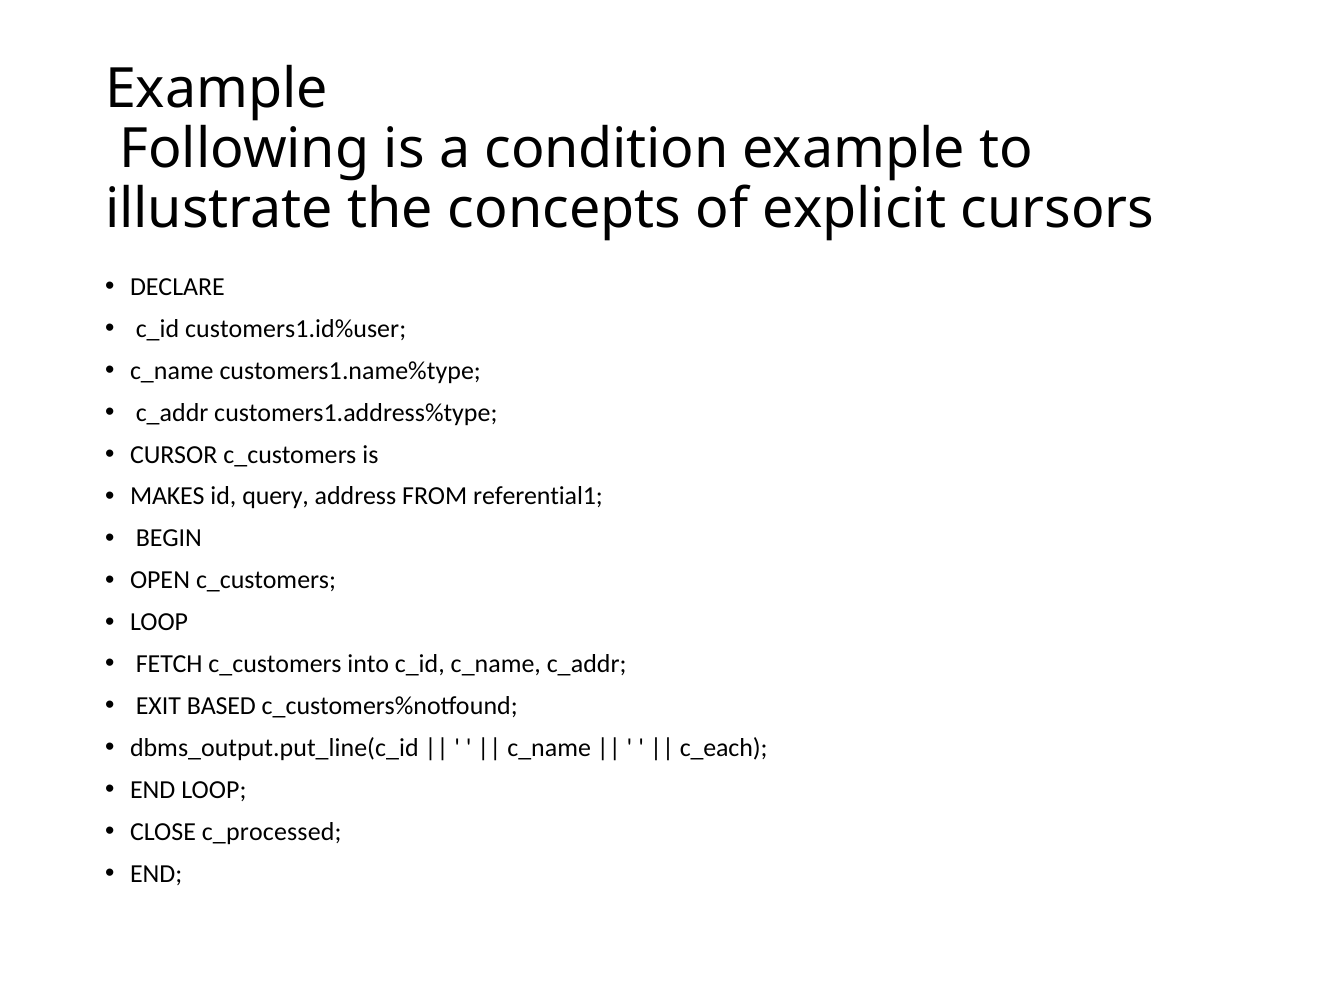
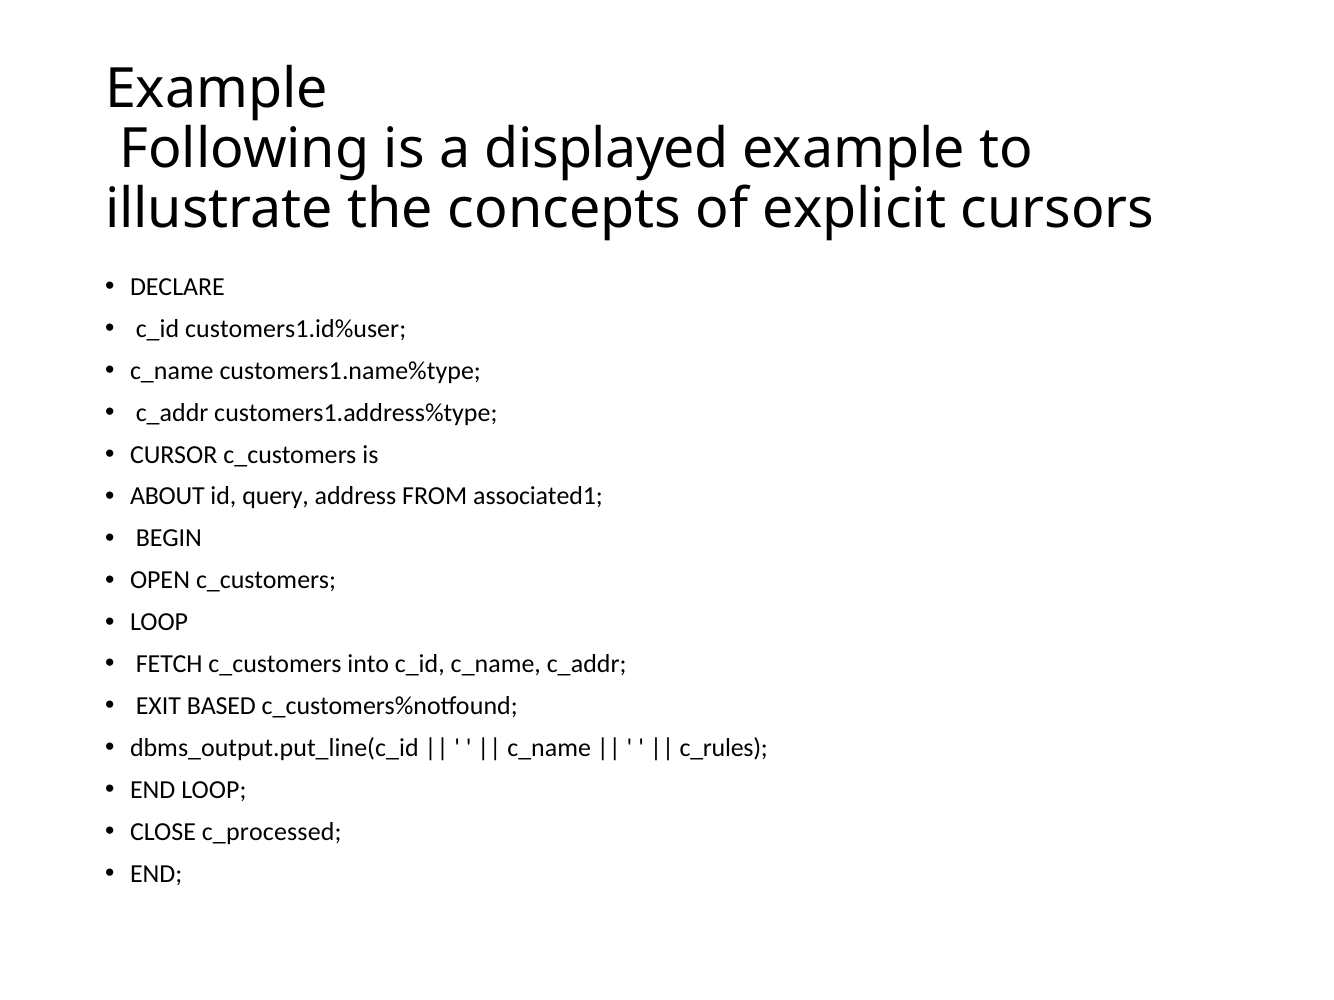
condition: condition -> displayed (607, 150)
MAKES: MAKES -> ABOUT (167, 497)
referential1: referential1 -> associated1 (538, 497)
c_each: c_each -> c_rules (724, 748)
